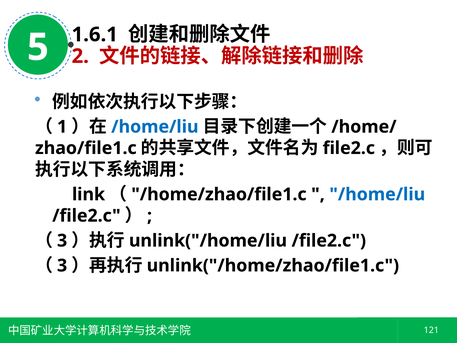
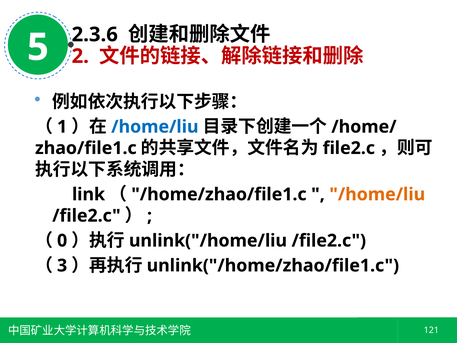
1.6.1: 1.6.1 -> 2.3.6 (95, 35)
/home/liu colour: blue -> orange (377, 194)
3: 3 -> 0 (62, 241)
